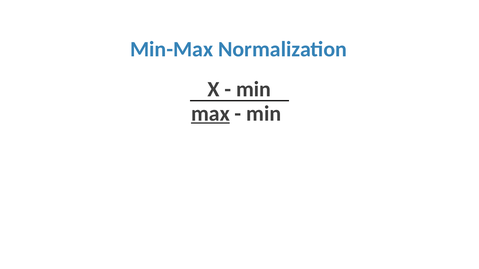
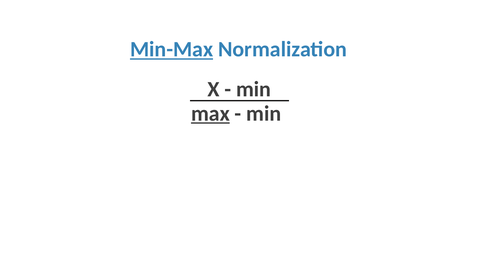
Min-Max underline: none -> present (172, 50)
